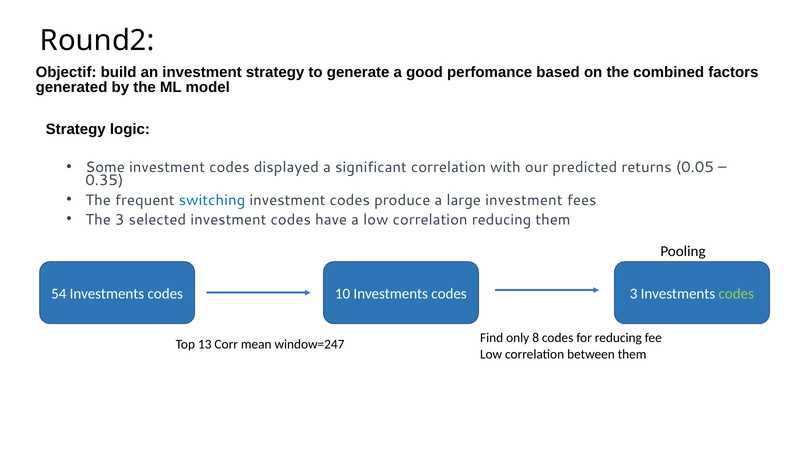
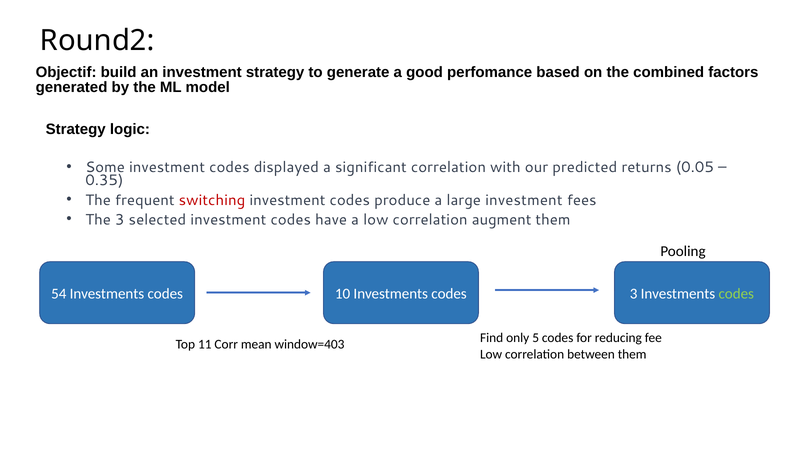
switching colour: blue -> red (212, 200)
correlation reducing: reducing -> augment (502, 220)
13: 13 -> 11 (205, 345)
window=247: window=247 -> window=403 (309, 345)
8: 8 -> 5 (536, 338)
